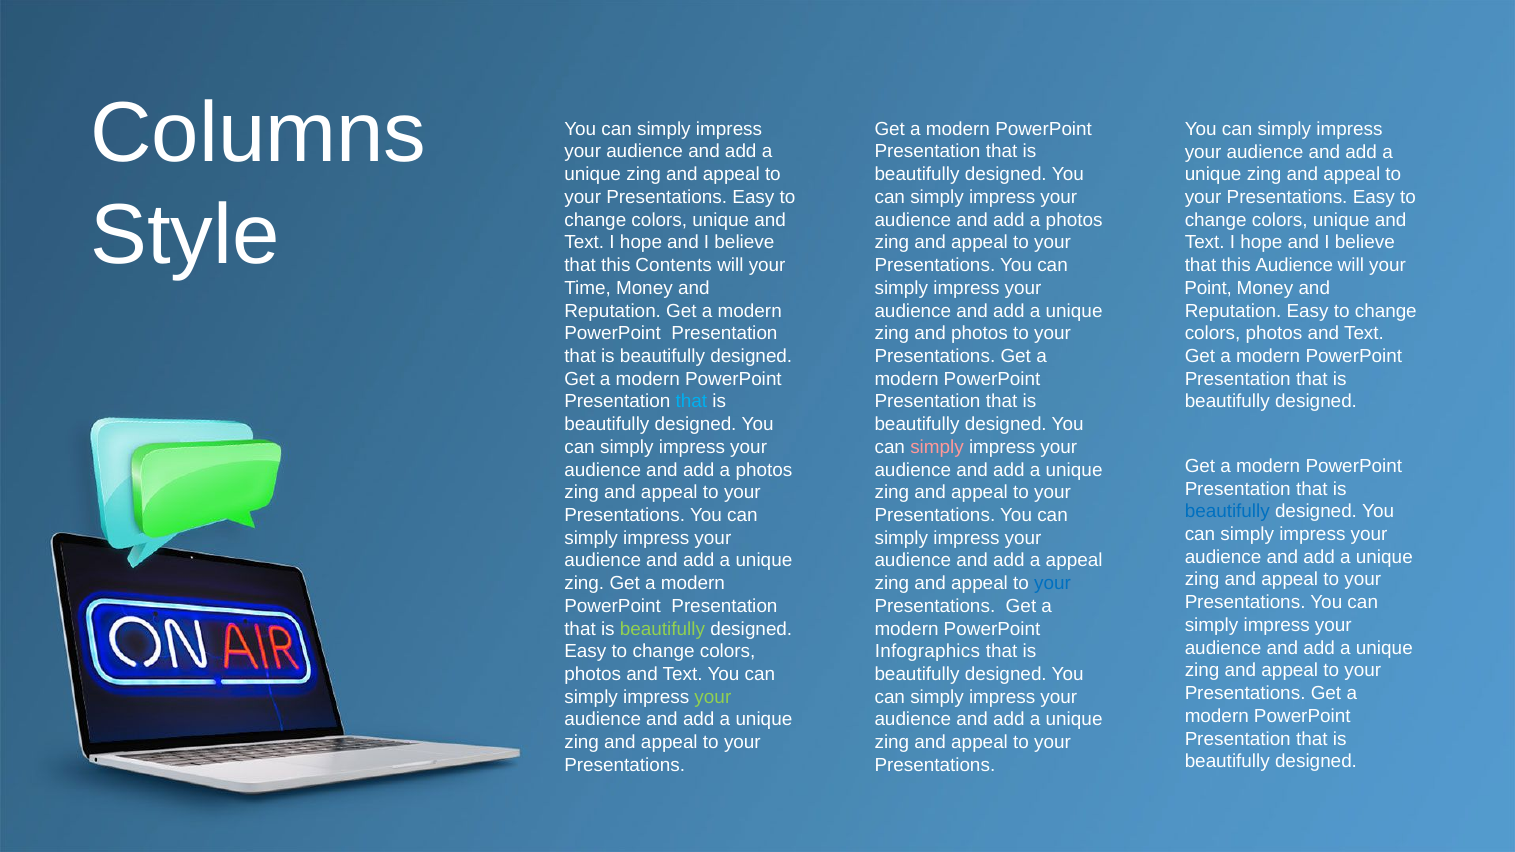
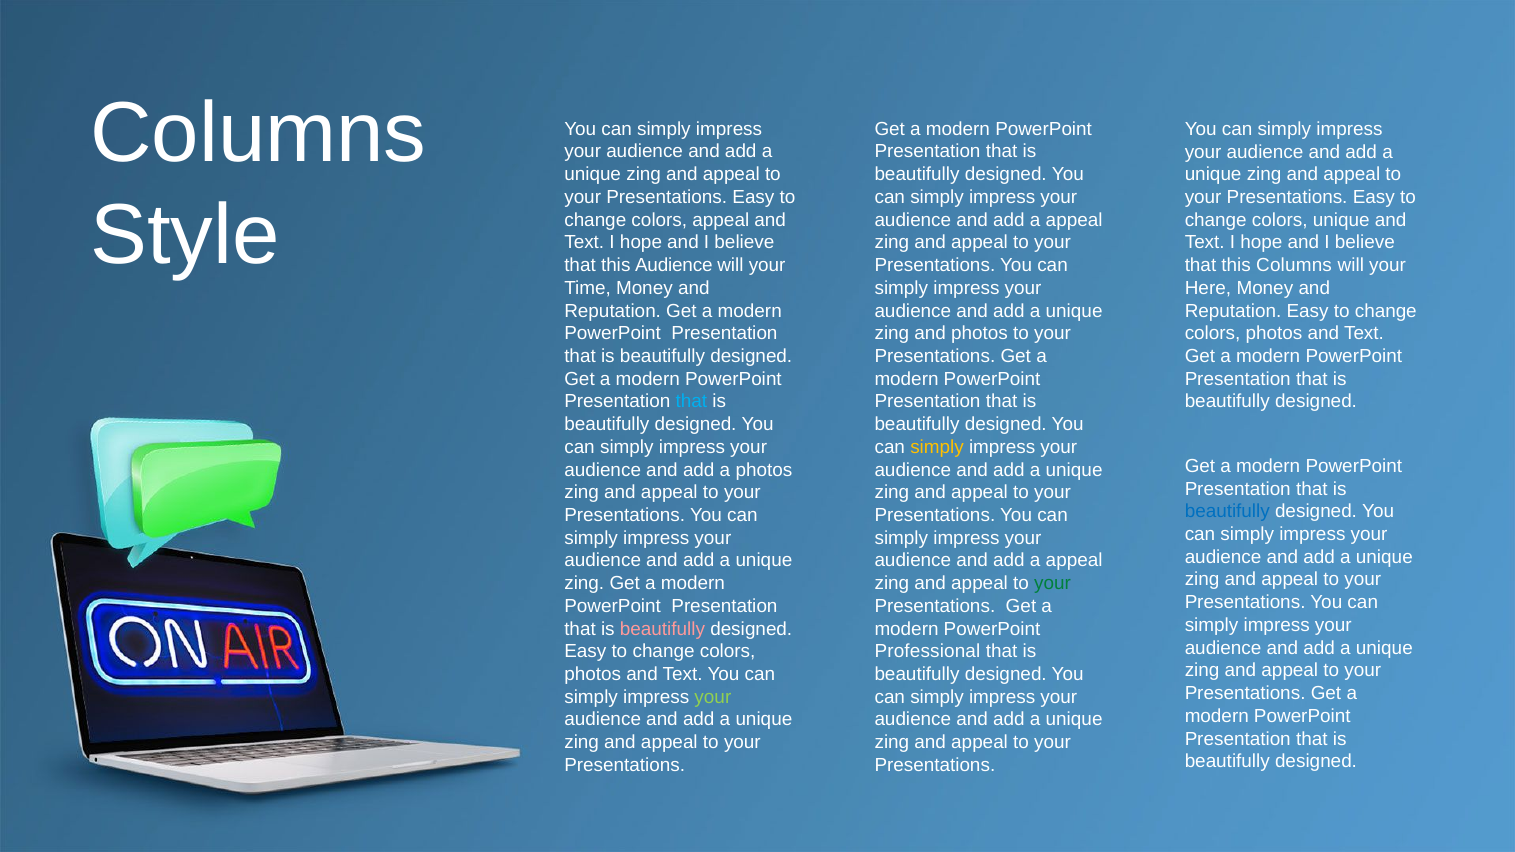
unique: unique -> appeal (721, 220)
photos: photos -> appeal (1074, 220)
this Contents: Contents -> Audience (674, 265)
this Audience: Audience -> Columns (1294, 265)
Point: Point -> Here (1208, 288)
simply colour: pink -> yellow (937, 447)
your colour: blue -> green (1053, 584)
beautifully colour: light green -> pink (662, 629)
Infographics: Infographics -> Professional (927, 652)
